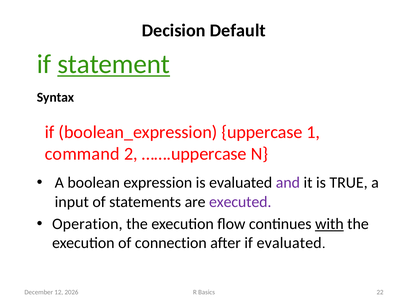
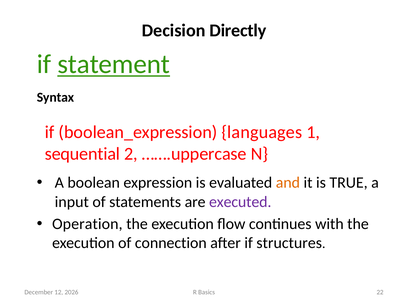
Default: Default -> Directly (238, 30)
uppercase: uppercase -> languages (262, 132)
command: command -> sequential (82, 154)
and colour: purple -> orange (288, 183)
with underline: present -> none (329, 224)
if evaluated: evaluated -> structures (289, 243)
